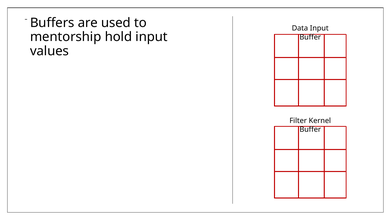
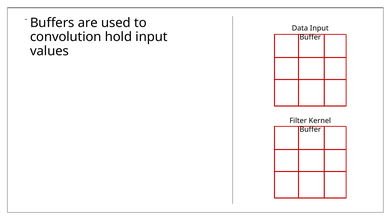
mentorship: mentorship -> convolution (66, 37)
